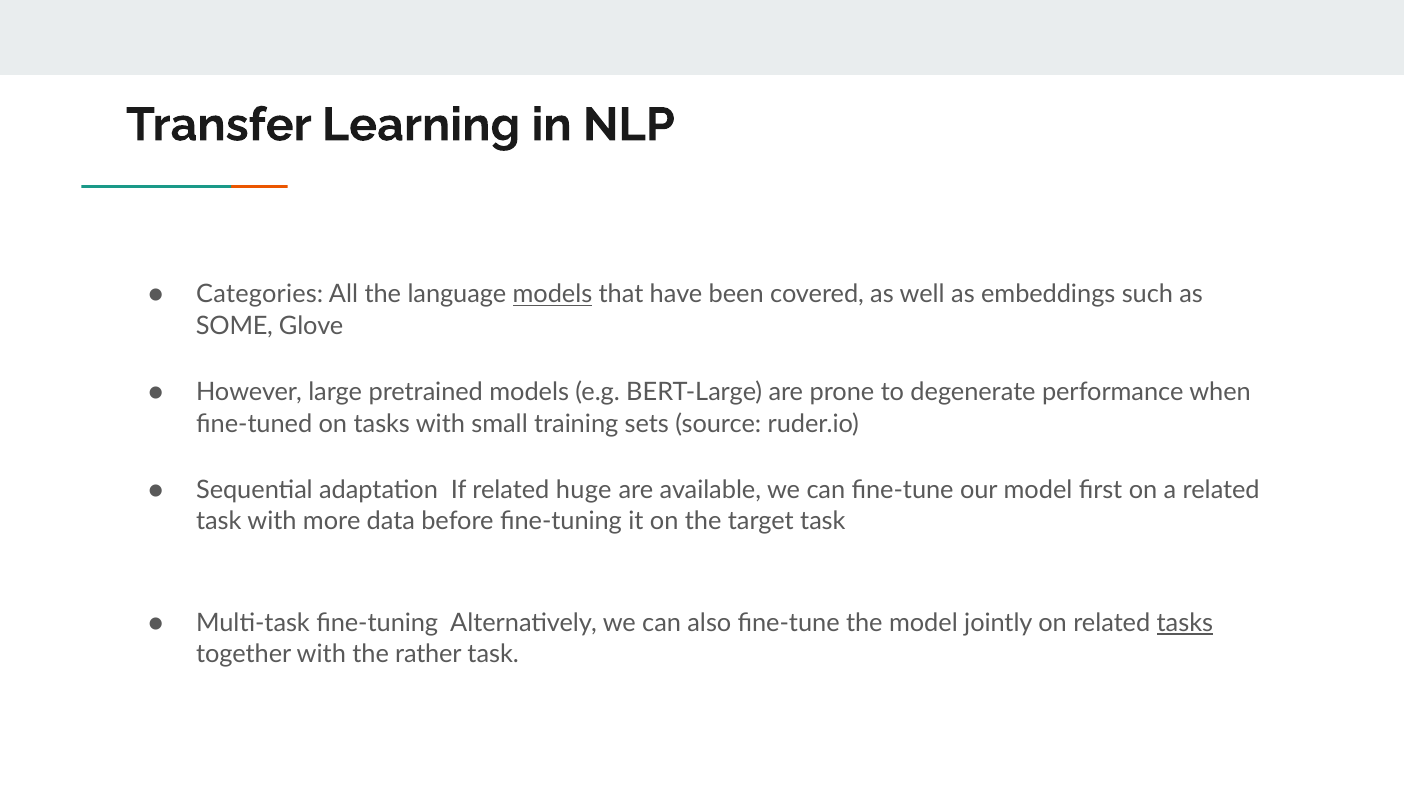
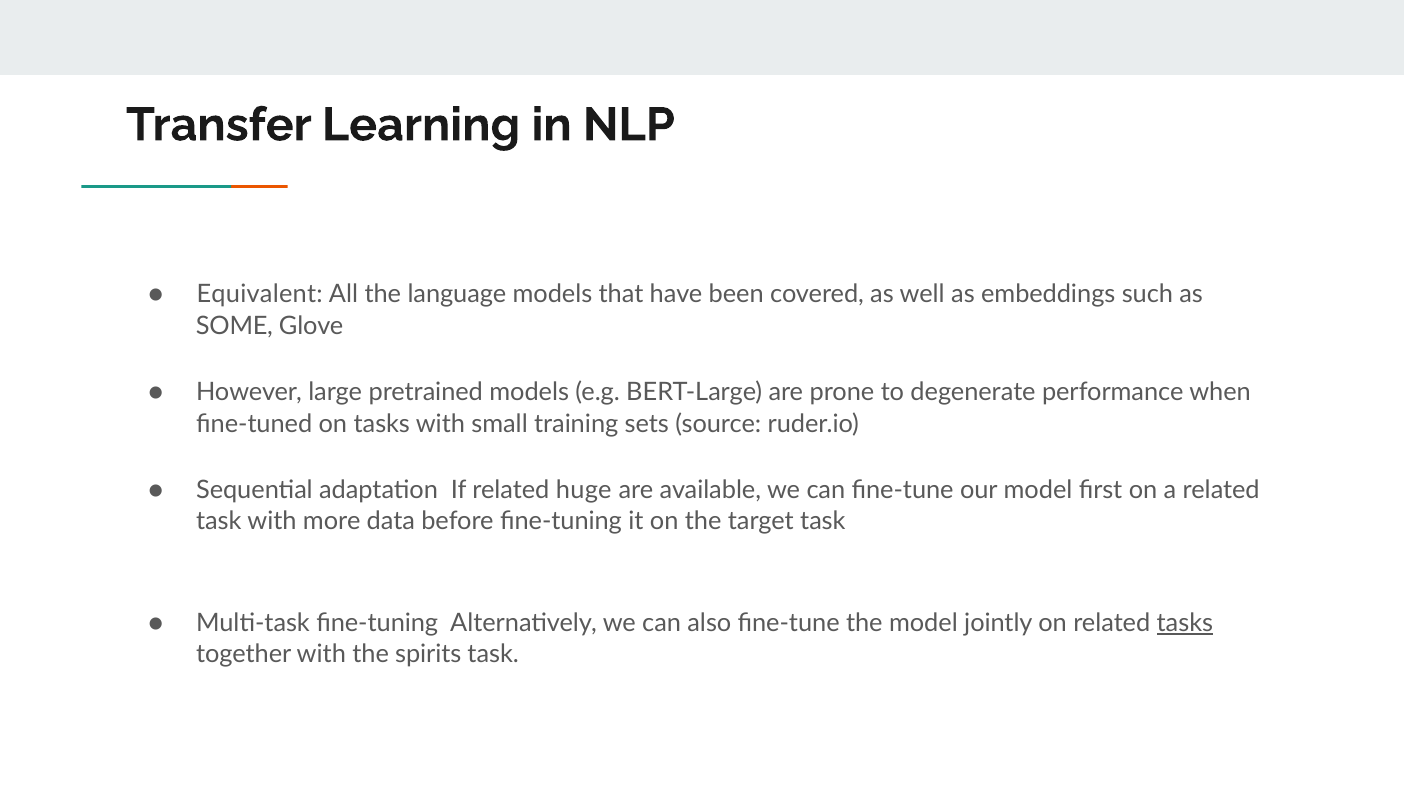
Categories: Categories -> Equivalent (260, 294)
models underline: present -> none (552, 294)
rather: rather -> spirits (428, 654)
